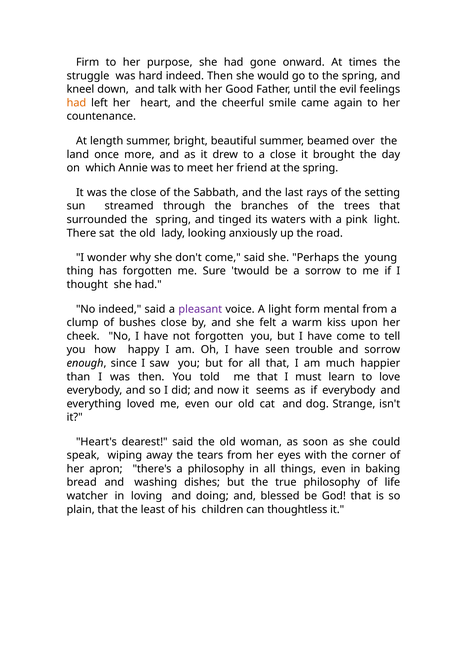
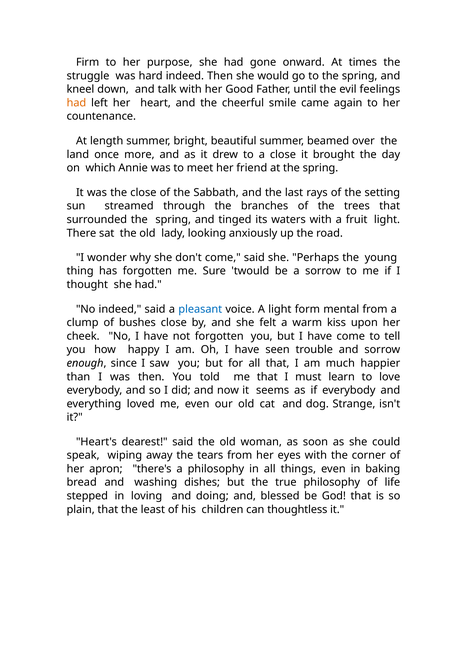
pink: pink -> fruit (357, 220)
pleasant colour: purple -> blue (200, 309)
watcher: watcher -> stepped (87, 496)
